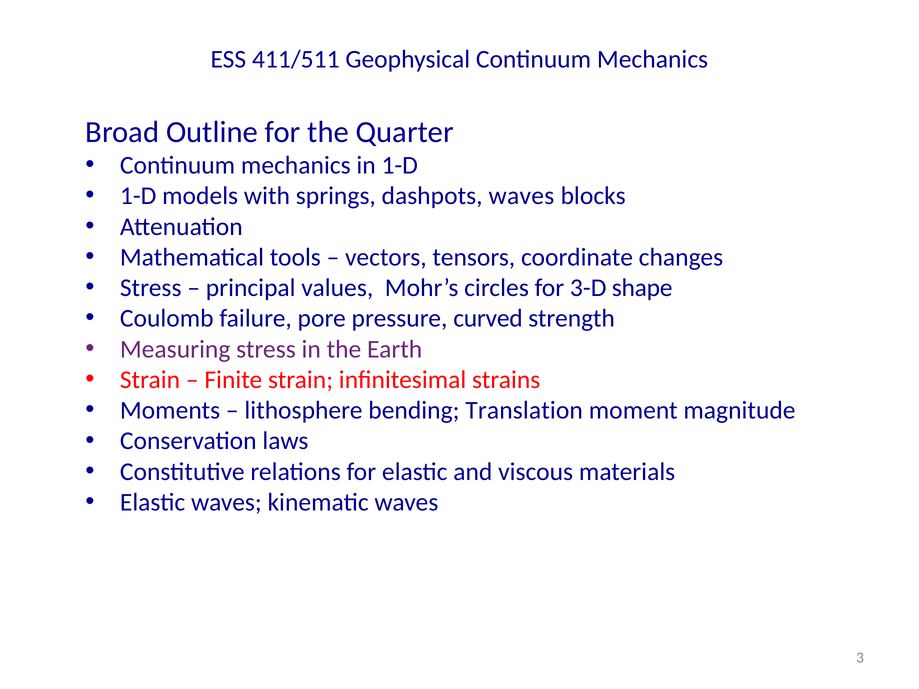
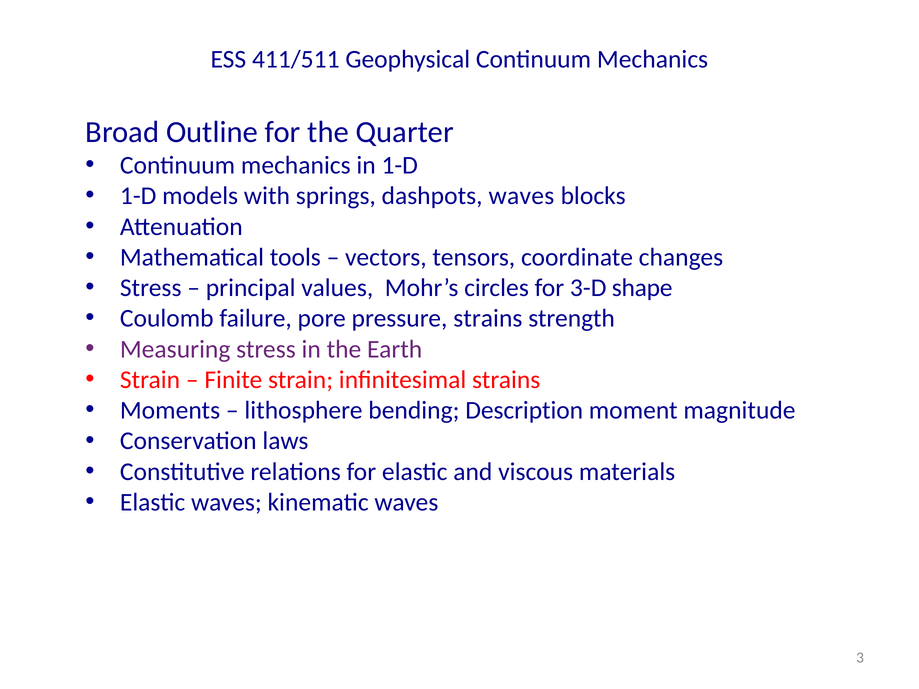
pressure curved: curved -> strains (488, 319)
Translation: Translation -> Description (524, 411)
